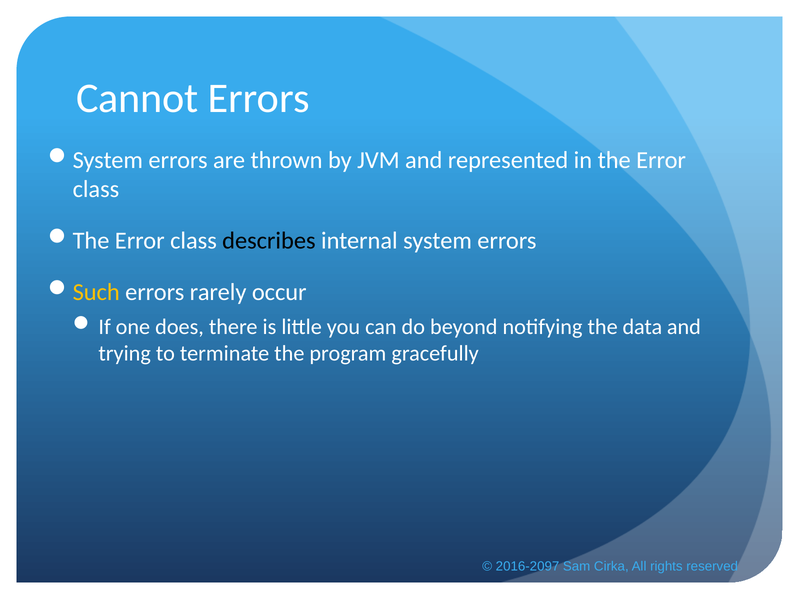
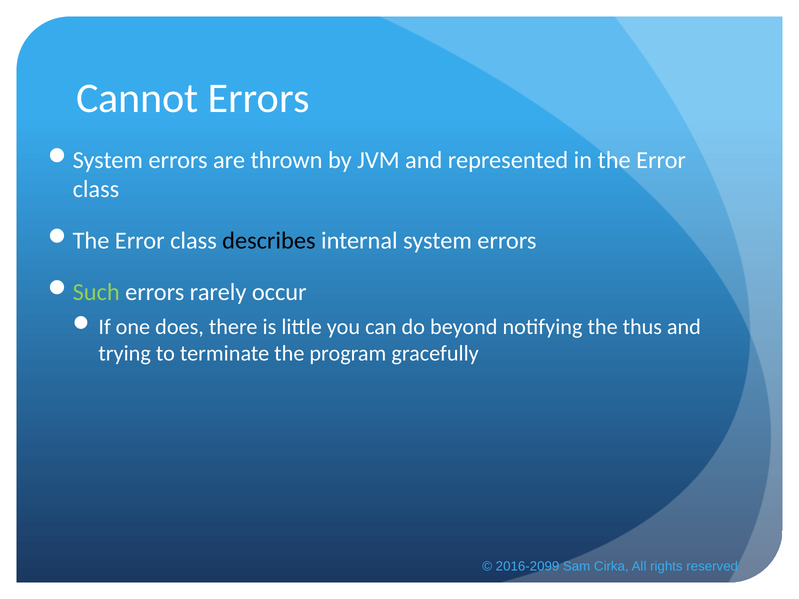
Such colour: yellow -> light green (96, 292)
data: data -> thus (642, 327)
2016-2097: 2016-2097 -> 2016-2099 (528, 566)
